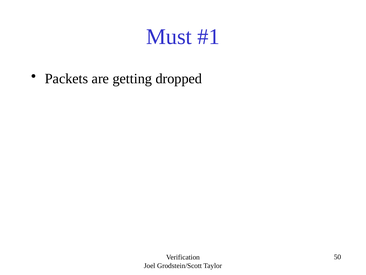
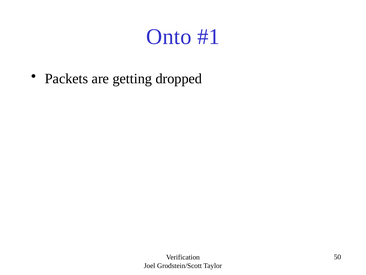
Must: Must -> Onto (169, 37)
